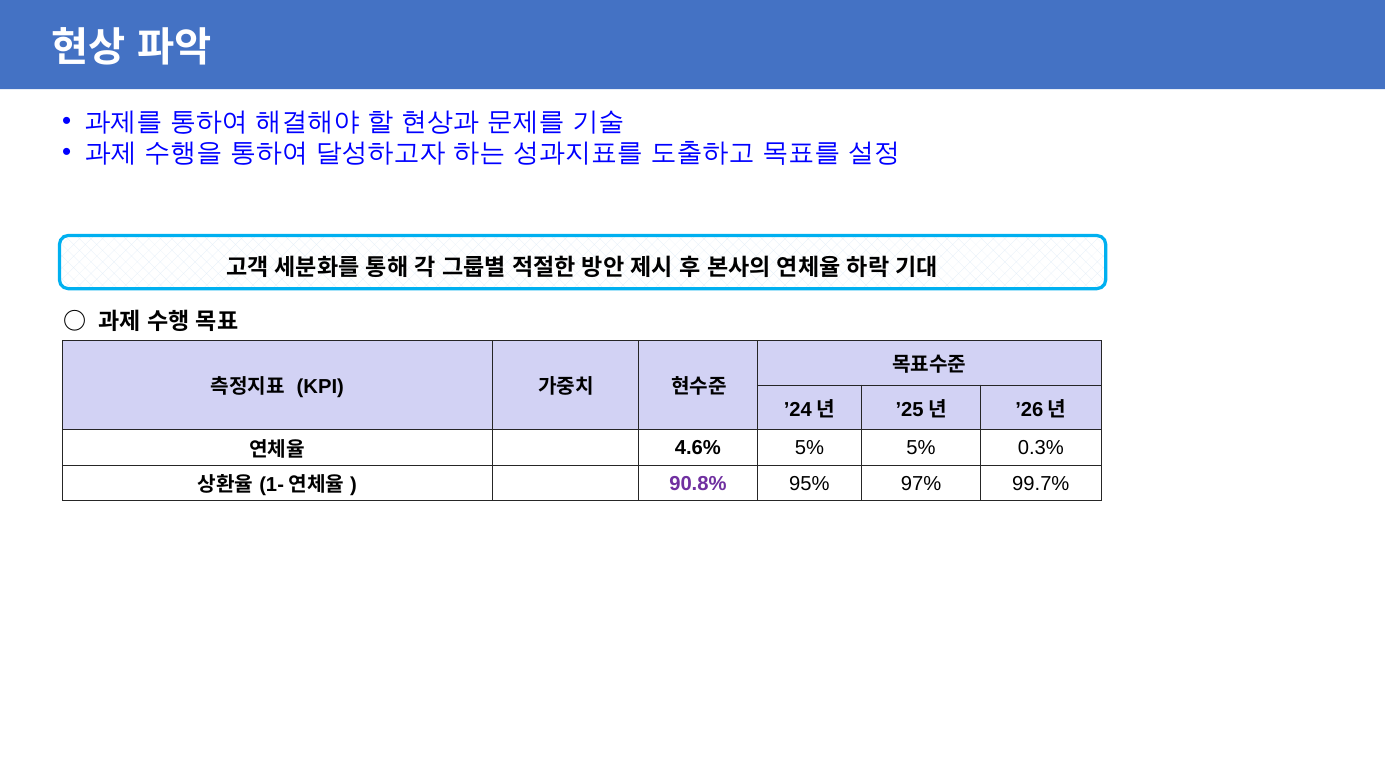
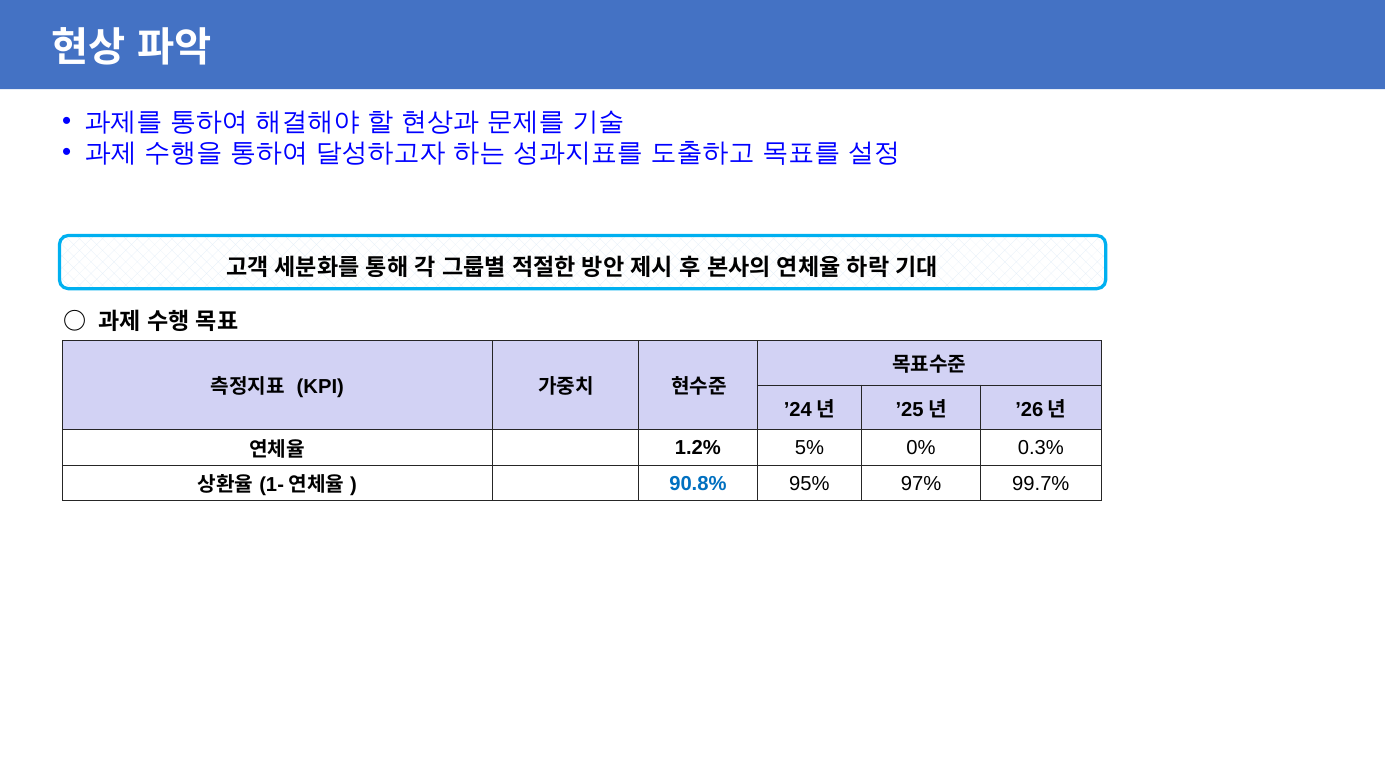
4.6%: 4.6% -> 1.2% (698, 448)
5% 5%: 5% -> 0% (921, 448)
90.8% colour: purple -> blue (698, 483)
